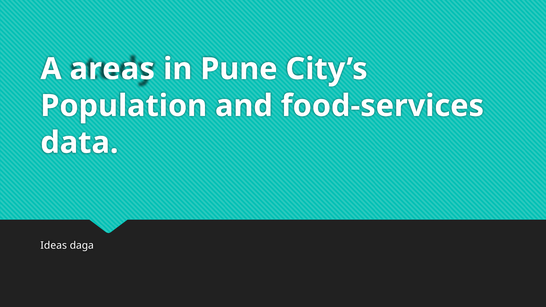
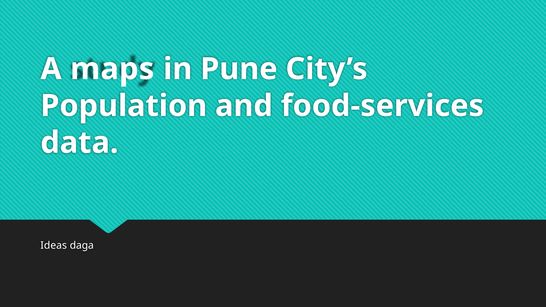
areas: areas -> maps (112, 69)
